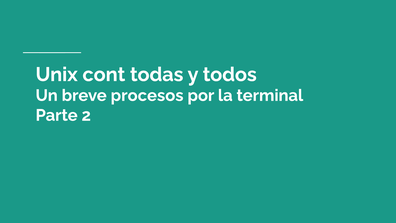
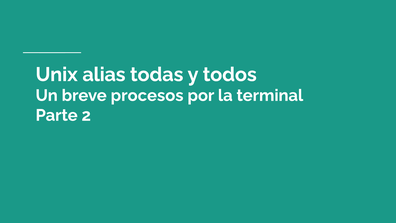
cont: cont -> alias (104, 74)
